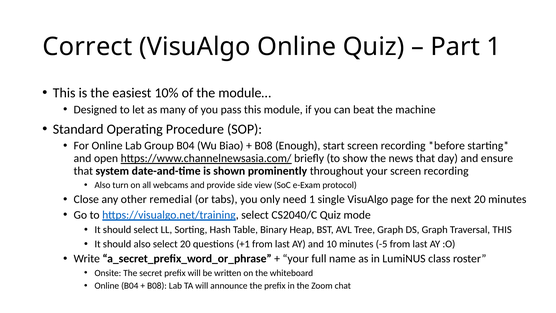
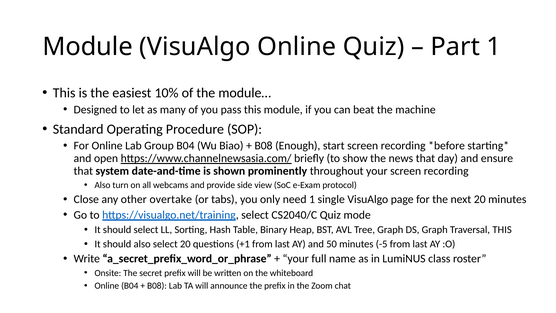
Correct: Correct -> Module (88, 47)
remedial: remedial -> overtake (171, 199)
10: 10 -> 50 (332, 244)
